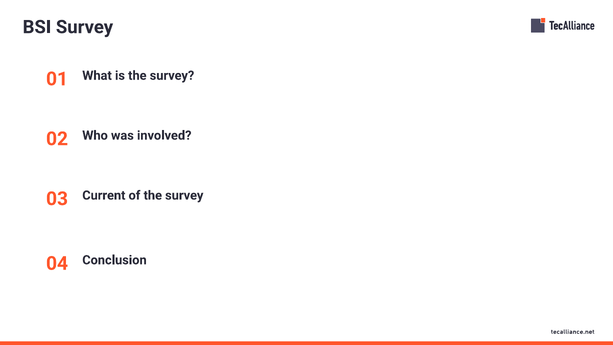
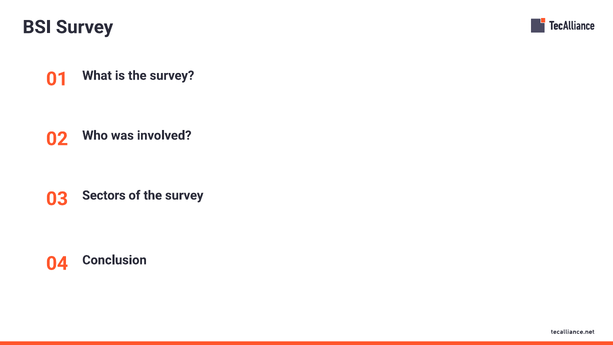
Current: Current -> Sectors (104, 195)
